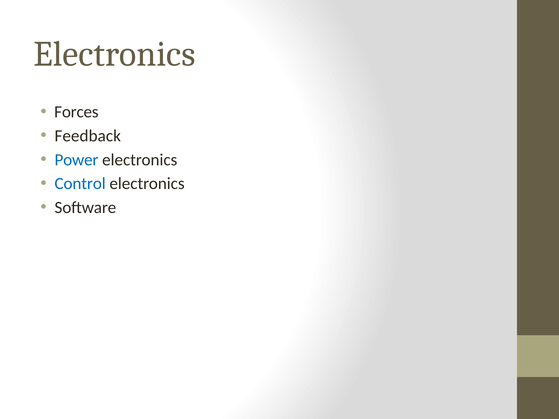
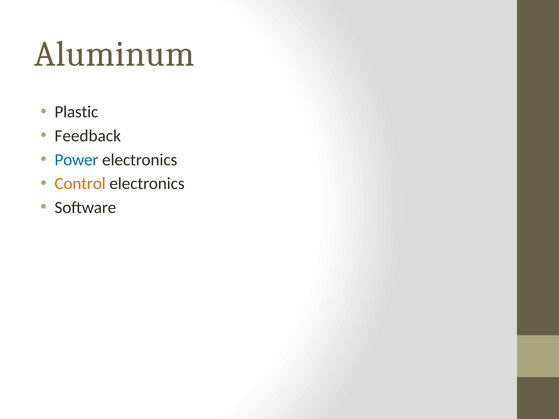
Electronics: Electronics -> Aluminum (114, 54)
Forces: Forces -> Plastic (76, 112)
Control colour: blue -> orange (80, 184)
